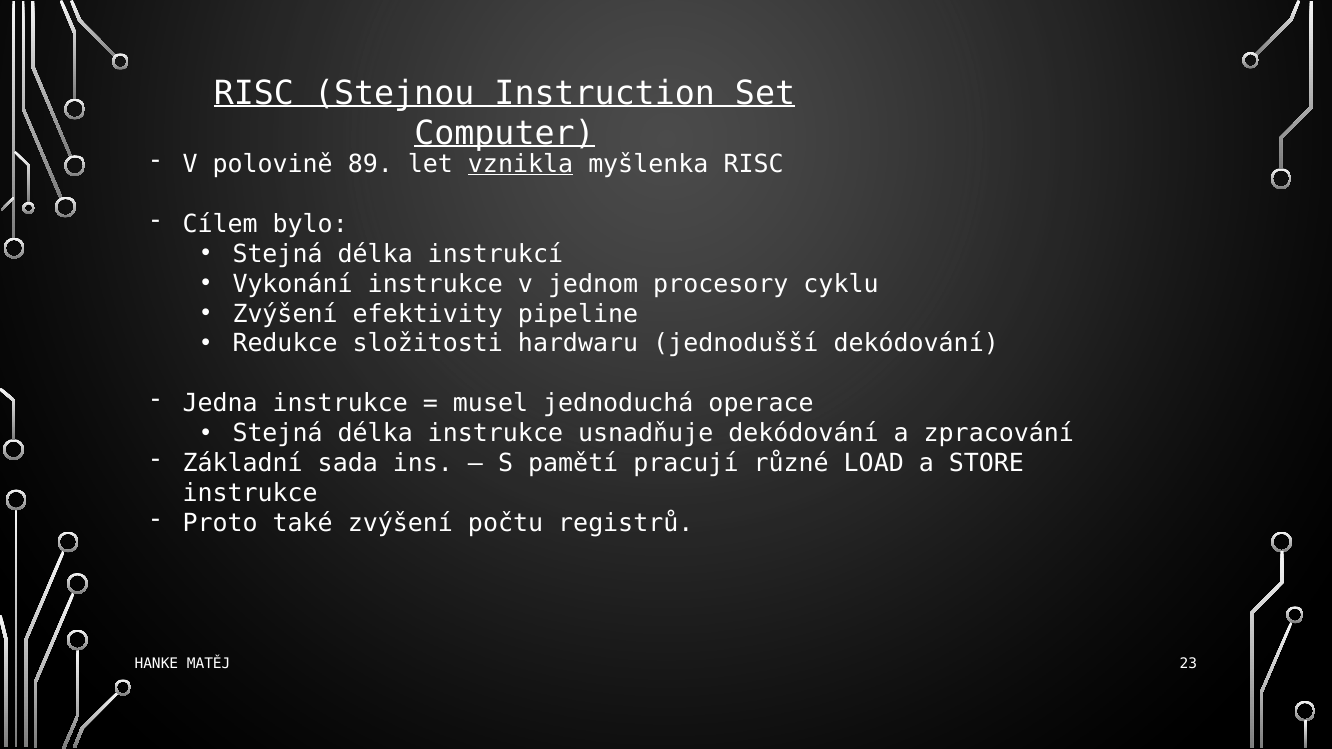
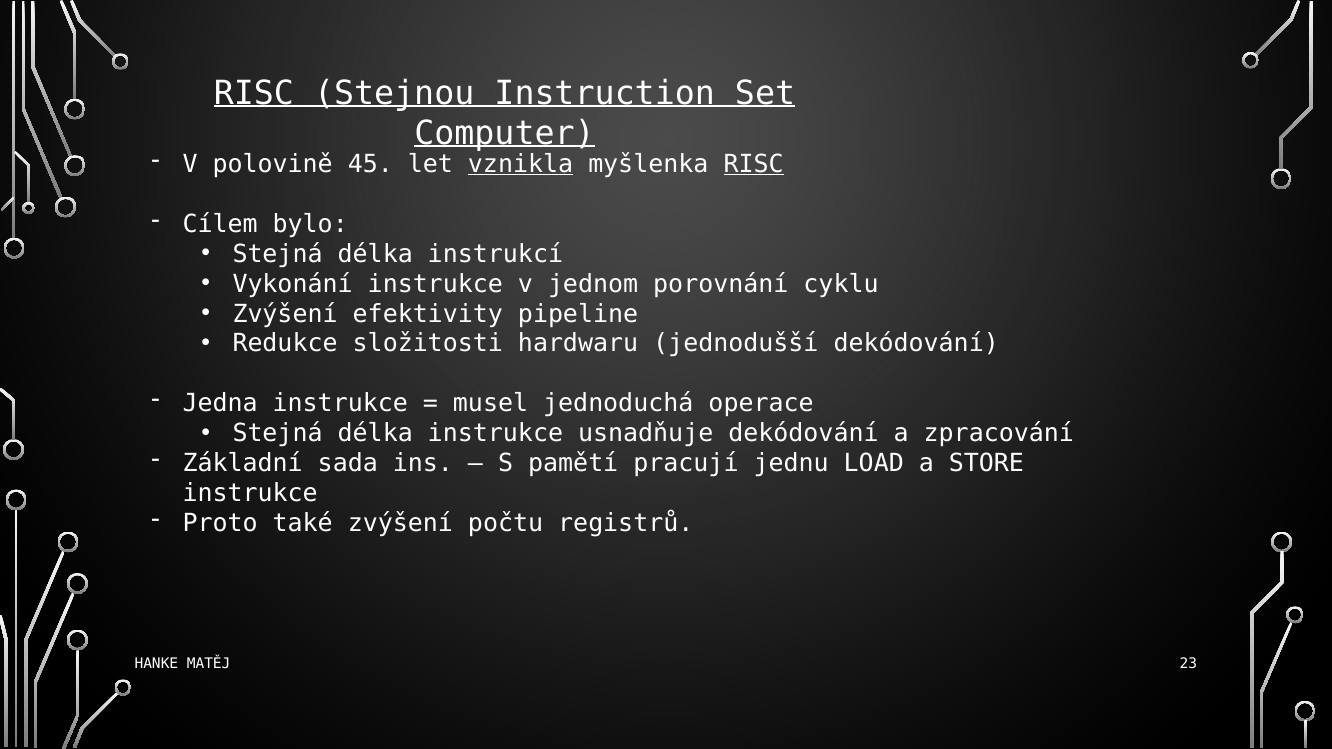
89: 89 -> 45 (370, 164)
RISC underline: none -> present (754, 164)
procesory: procesory -> porovnání (721, 284)
různé: různé -> jednu (791, 464)
